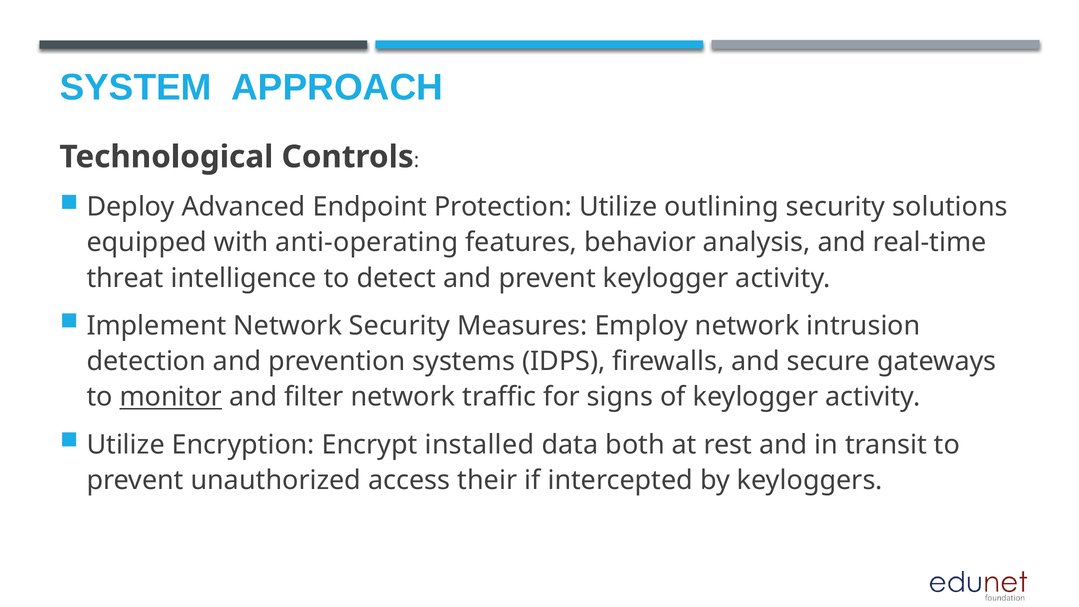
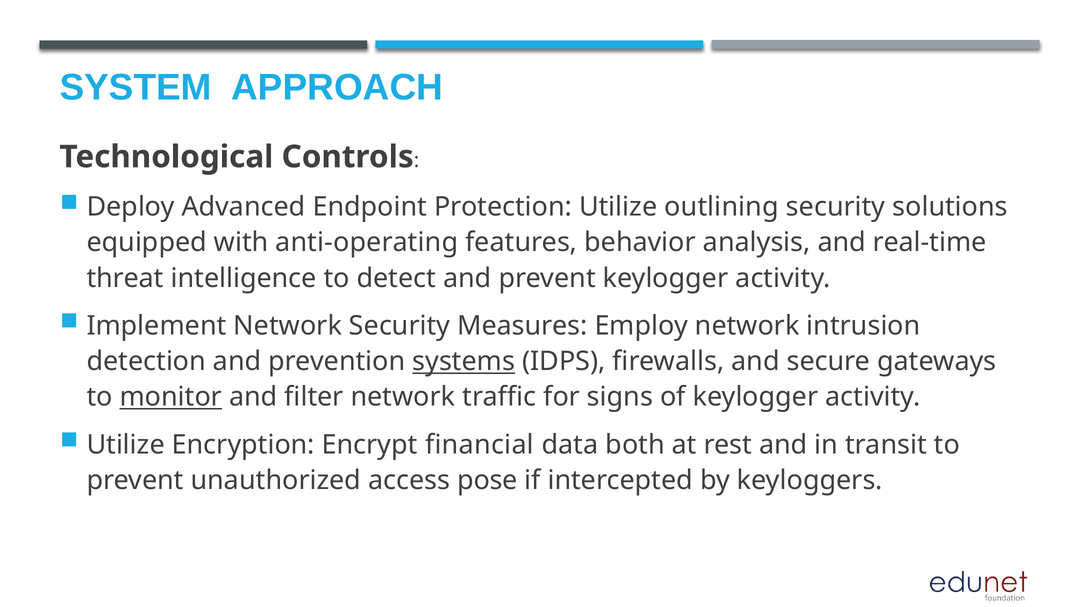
systems underline: none -> present (464, 361)
installed: installed -> financial (479, 445)
their: their -> pose (487, 480)
